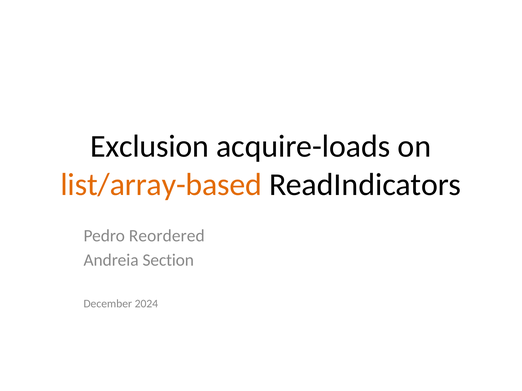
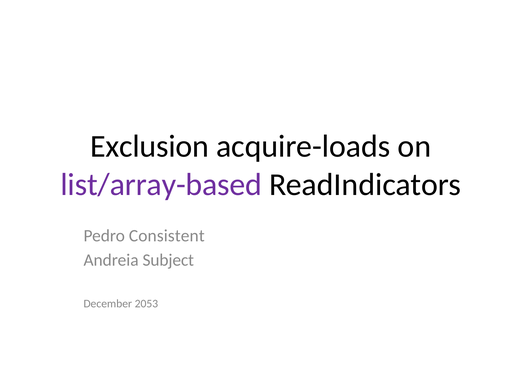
list/array-based colour: orange -> purple (161, 185)
Reordered: Reordered -> Consistent (167, 236)
Section: Section -> Subject (168, 260)
2024: 2024 -> 2053 (146, 304)
